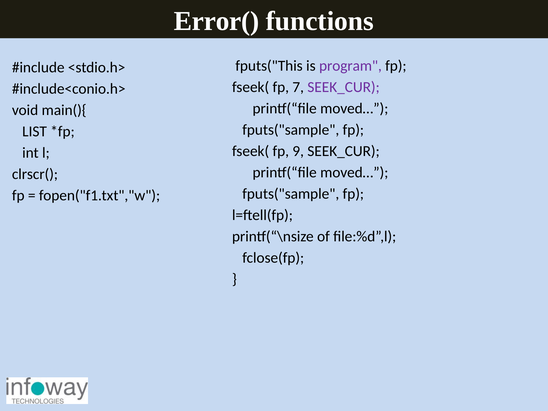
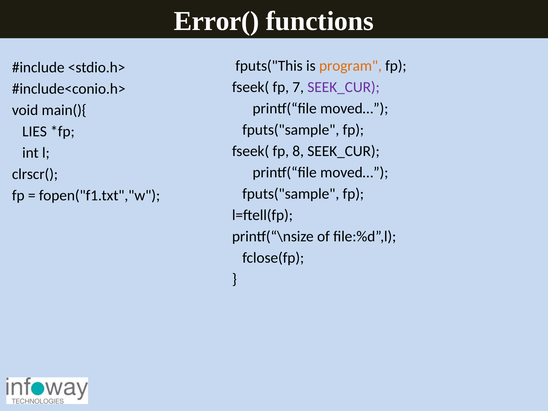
program colour: purple -> orange (350, 66)
LIST: LIST -> LIES (35, 131)
9: 9 -> 8 (298, 151)
